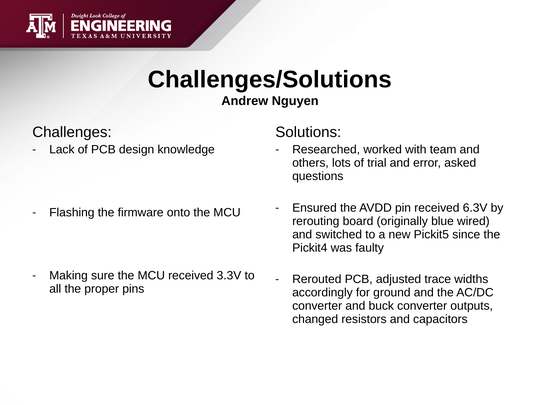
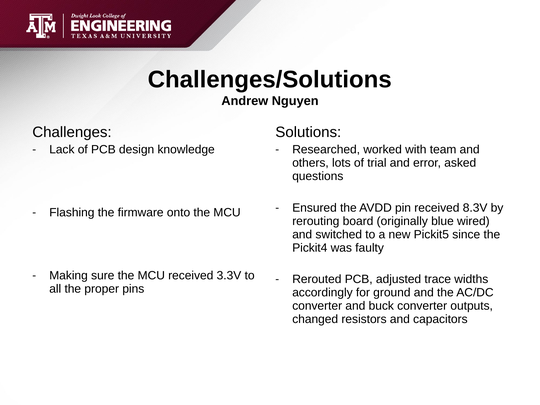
6.3V: 6.3V -> 8.3V (475, 208)
